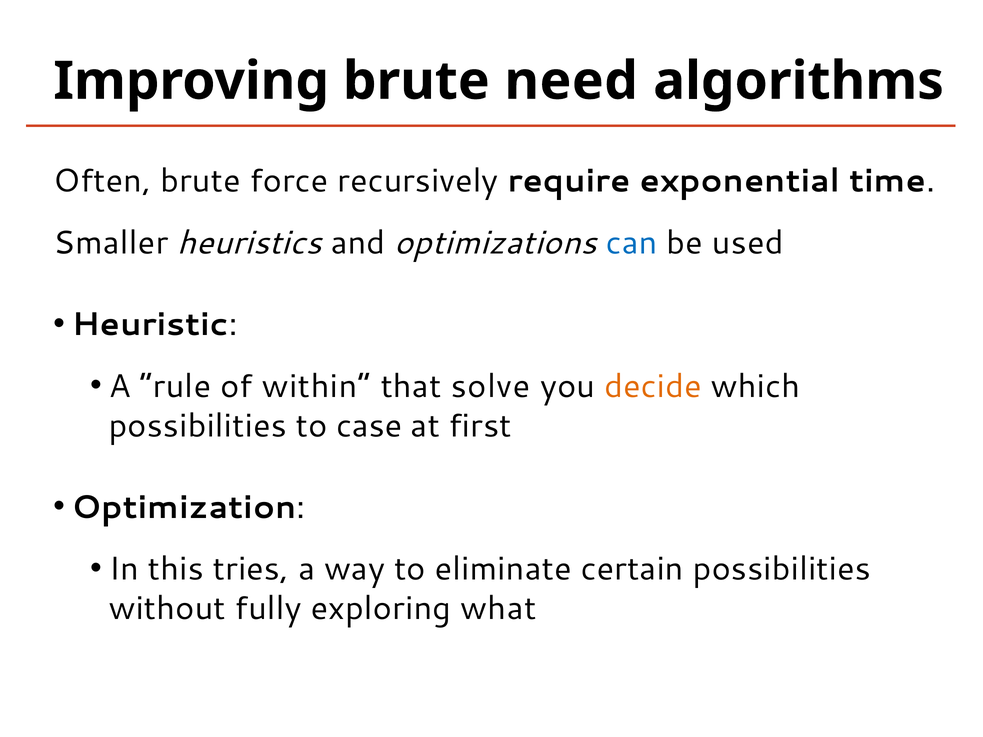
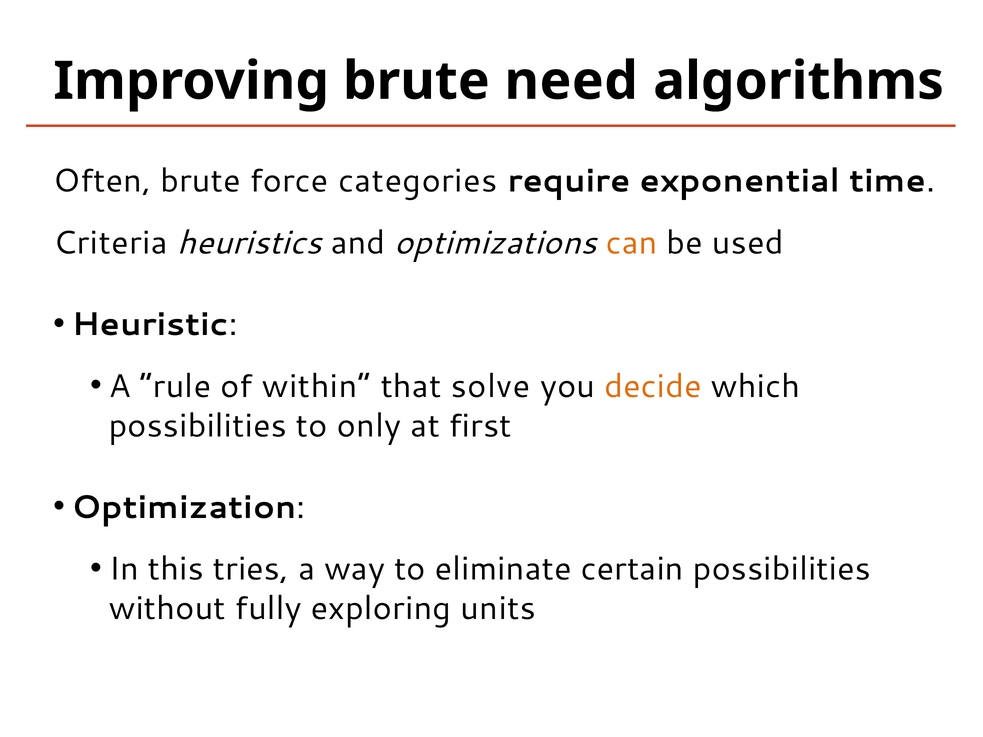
recursively: recursively -> categories (418, 181)
Smaller: Smaller -> Criteria (111, 243)
can colour: blue -> orange (632, 243)
case: case -> only (369, 426)
what: what -> units (498, 609)
